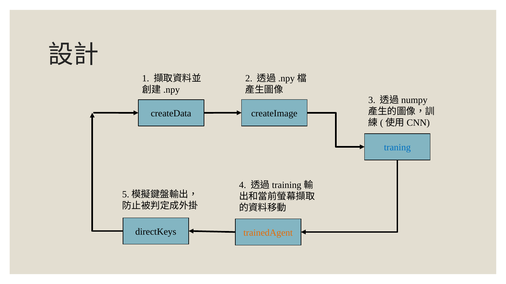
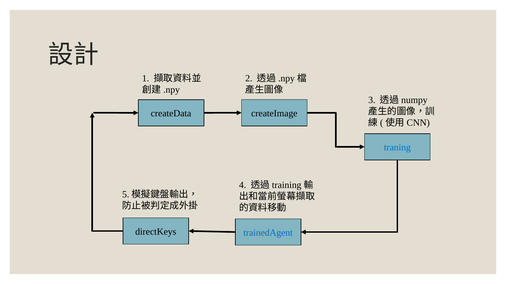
trainedAgent colour: orange -> blue (268, 233)
